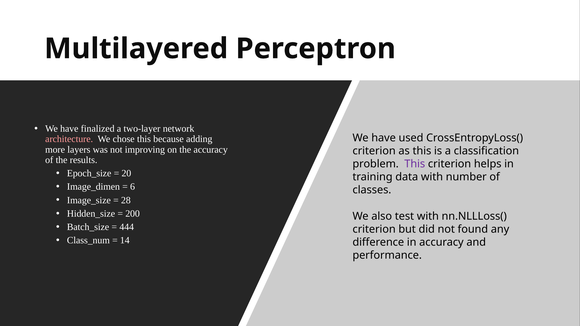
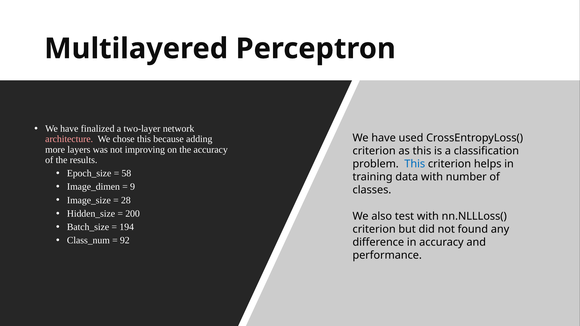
This colour: purple -> blue (415, 164)
20: 20 -> 58 (126, 173)
6: 6 -> 9 (133, 187)
444: 444 -> 194 (127, 227)
14: 14 -> 92 (125, 241)
